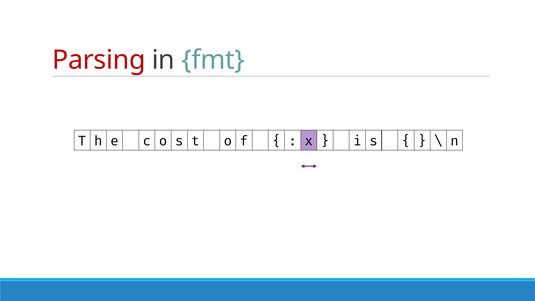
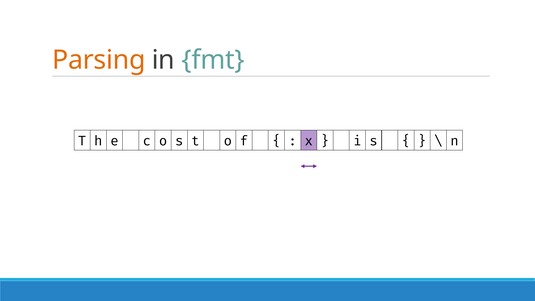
Parsing colour: red -> orange (99, 60)
